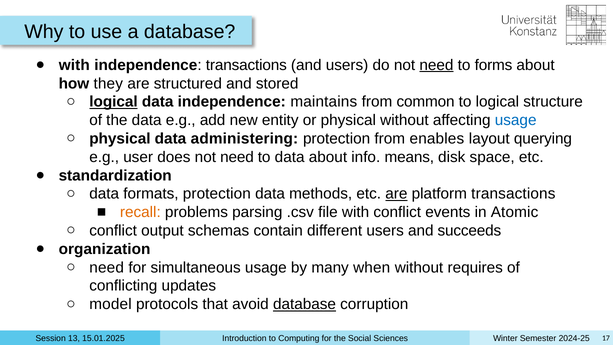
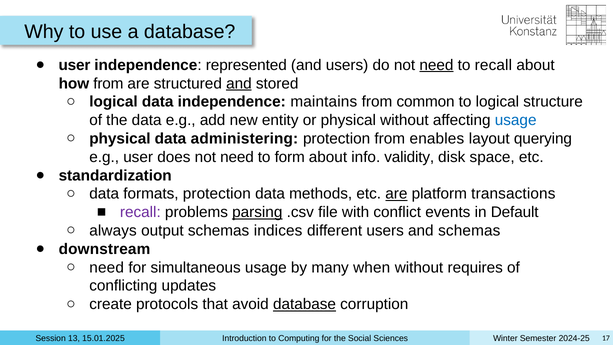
with: with -> user (74, 65)
independence transactions: transactions -> represented (246, 65)
to forms: forms -> recall (493, 65)
how they: they -> from (108, 83)
and underline: none -> present (239, 83)
logical underline: present -> none (114, 102)
to data: data -> form (290, 157)
means: means -> validity (409, 157)
recall colour: orange -> purple (140, 212)
parsing underline: none -> present (257, 212)
Atomic: Atomic -> Default (515, 212)
conflict: conflict -> always (113, 231)
contain: contain -> indices (278, 231)
and succeeds: succeeds -> schemas (469, 231)
organization: organization -> downstream (104, 249)
model: model -> create (111, 304)
